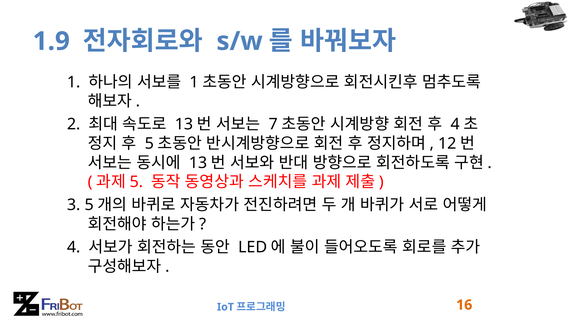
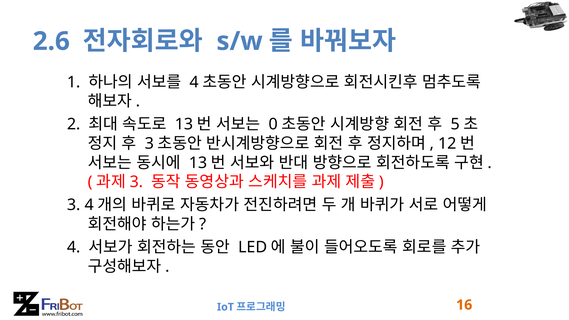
1.9: 1.9 -> 2.6 (51, 41)
1: 1 -> 4 (194, 82)
7: 7 -> 0 (273, 124)
4: 4 -> 5 (455, 124)
5: 5 -> 3 (149, 144)
5: 5 -> 3 (136, 182)
3 5: 5 -> 4 (89, 205)
